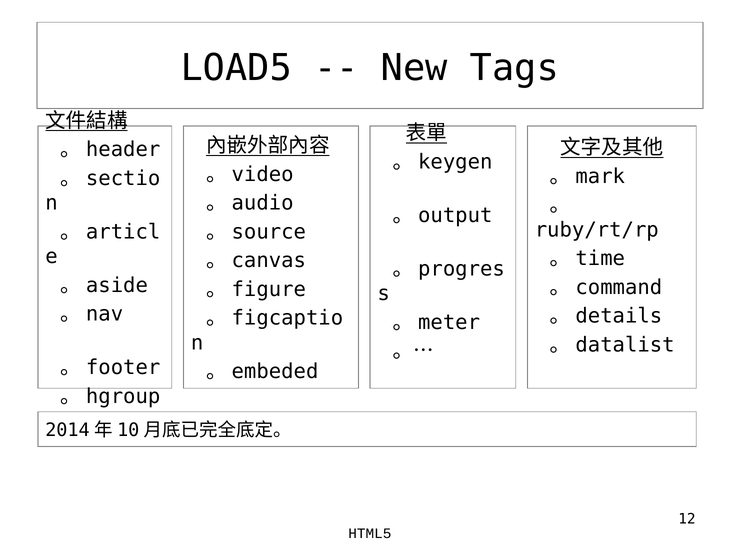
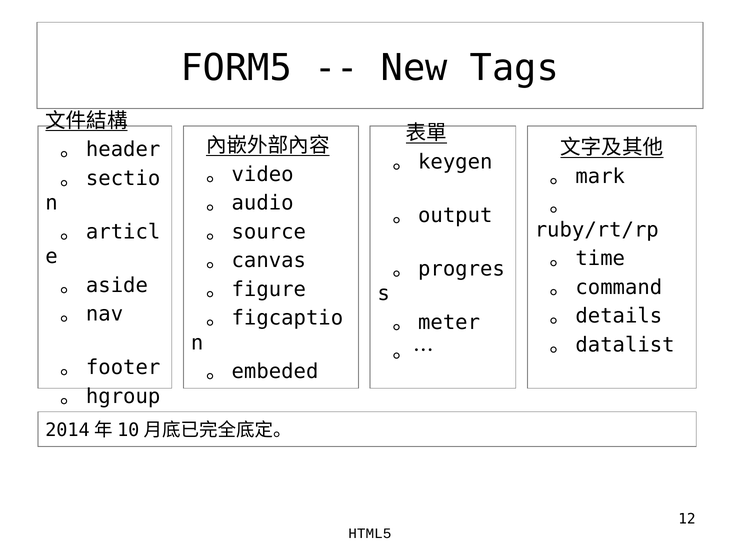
LOAD5: LOAD5 -> FORM5 (236, 68)
